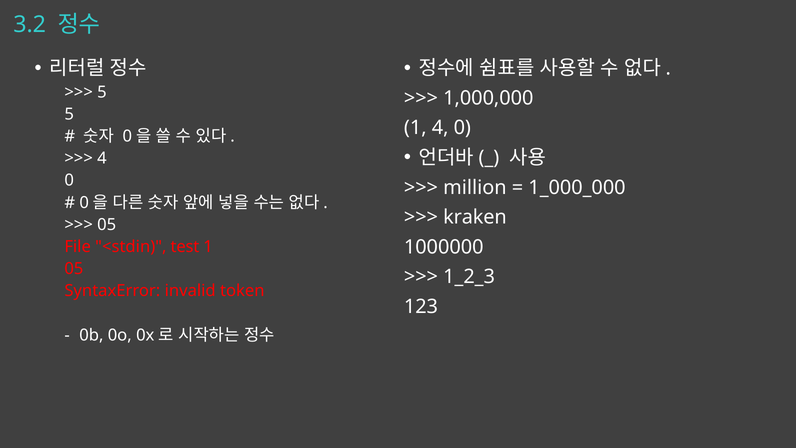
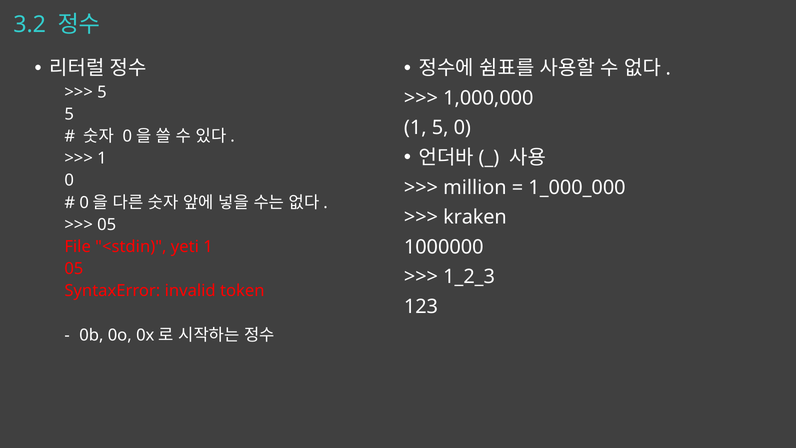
1 4: 4 -> 5 (440, 128)
4: 4 -> 1 (102, 158)
test: test -> yeti (185, 247)
